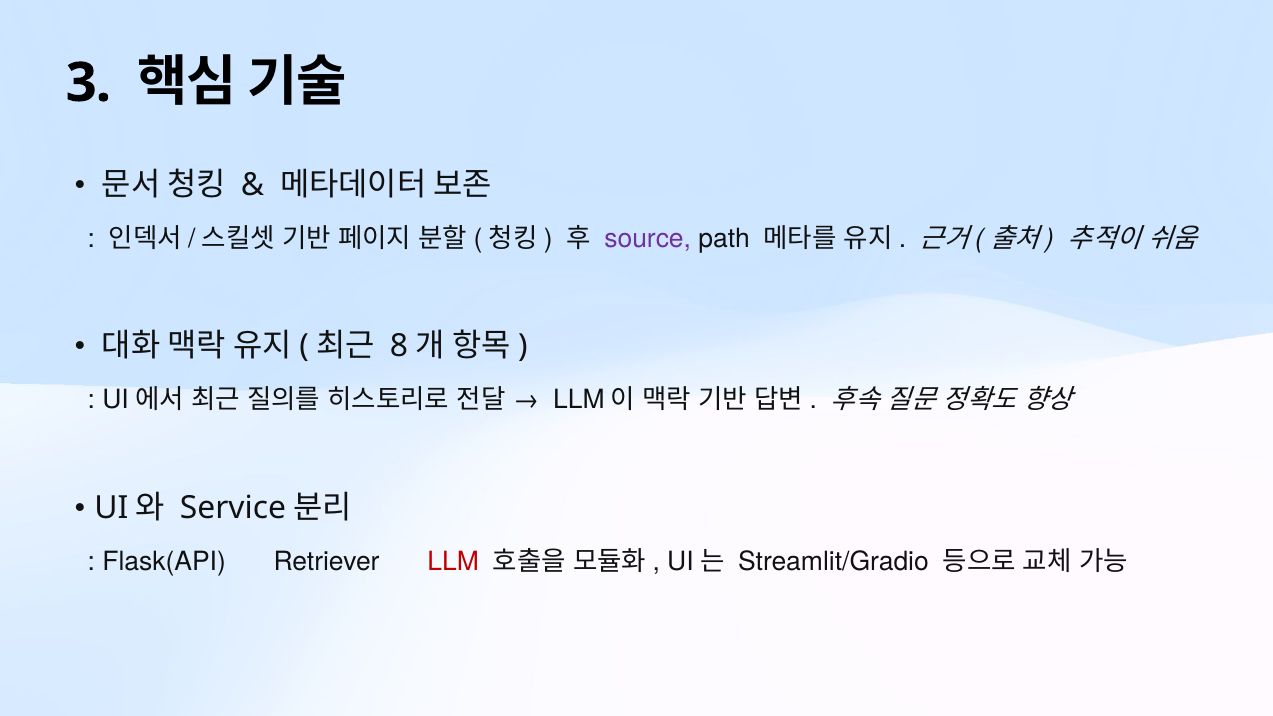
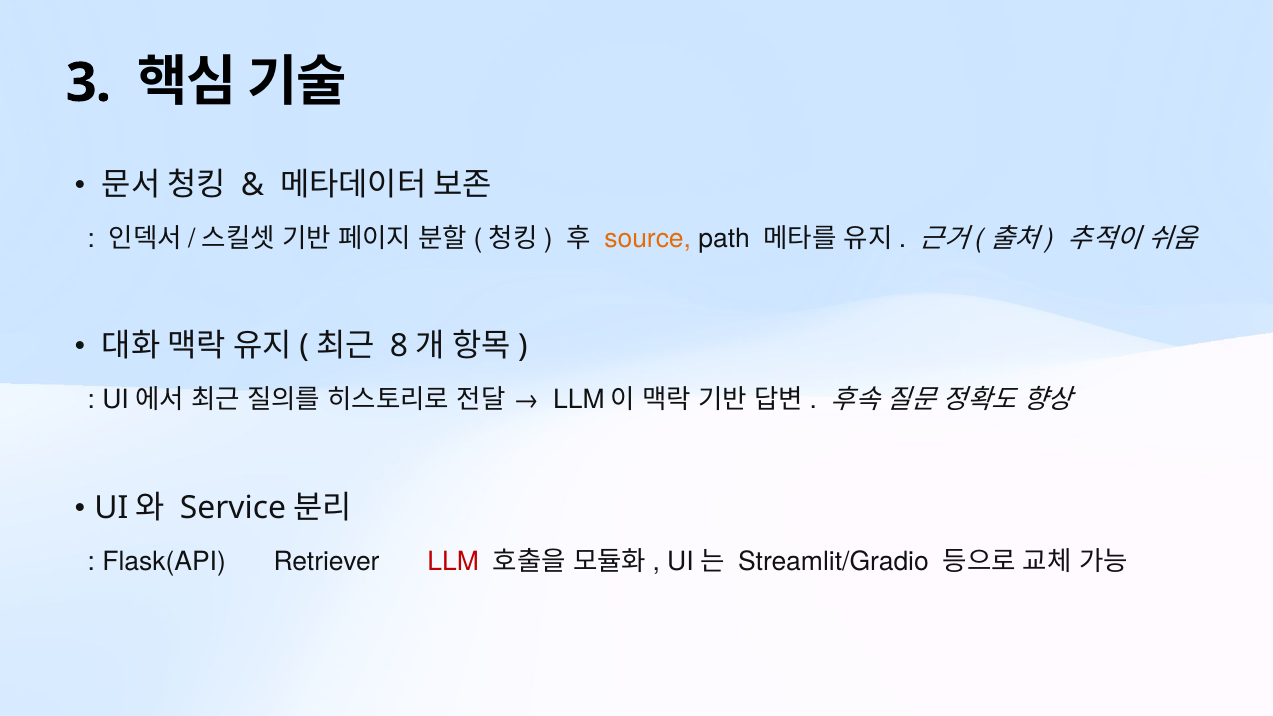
source colour: purple -> orange (648, 239)
